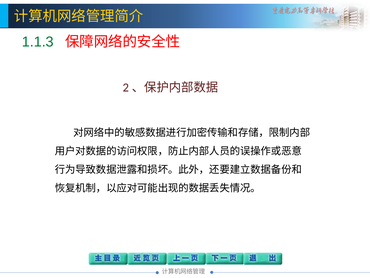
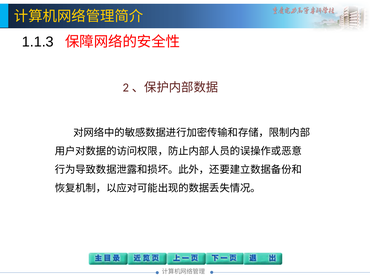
1.1.3 colour: green -> black (38, 42)
